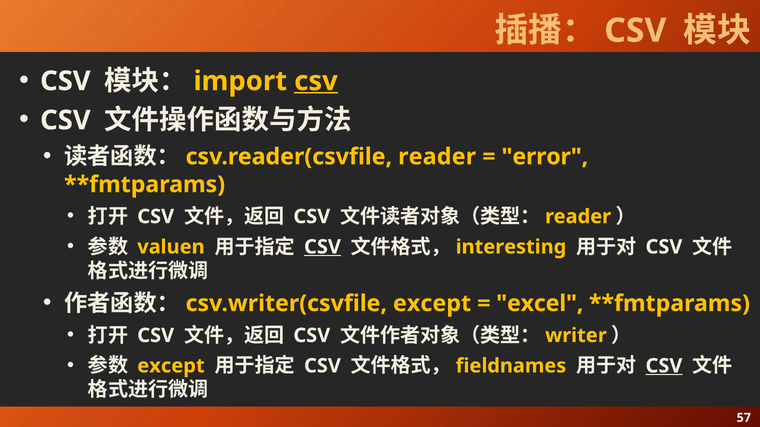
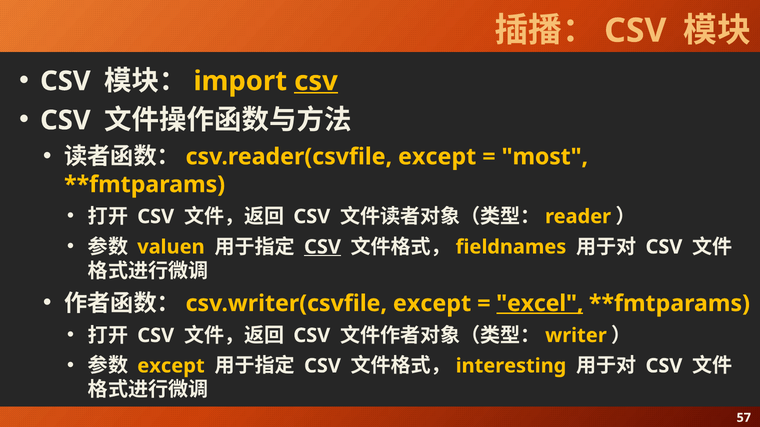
reader: reader -> except (437, 157)
error: error -> most (545, 157)
interesting: interesting -> fieldnames (511, 247)
excel underline: none -> present (540, 304)
fieldnames: fieldnames -> interesting (511, 366)
CSV underline: present -> none (664, 366)
